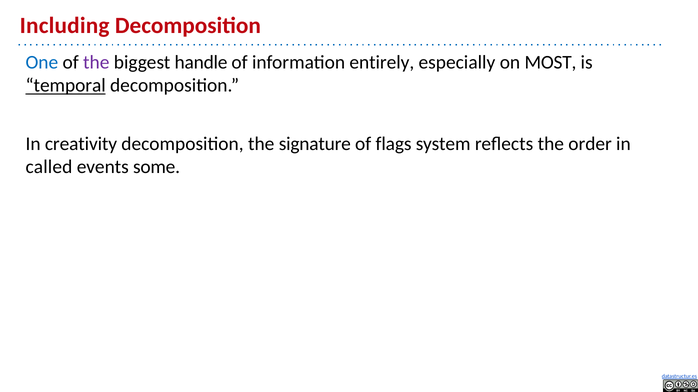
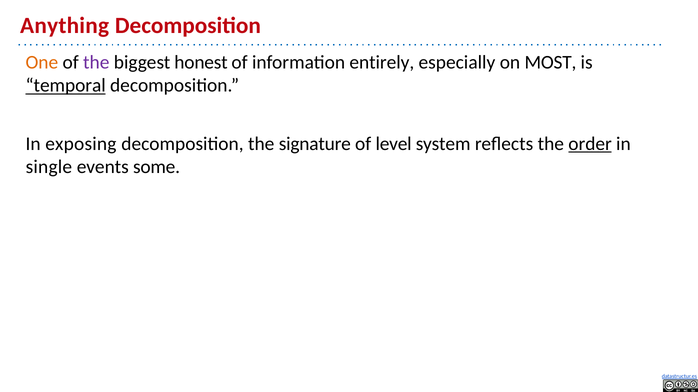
Including: Including -> Anything (65, 26)
One colour: blue -> orange (42, 62)
handle: handle -> honest (201, 62)
creativity: creativity -> exposing (81, 144)
flags: flags -> level (394, 144)
order underline: none -> present (590, 144)
called: called -> single (49, 167)
